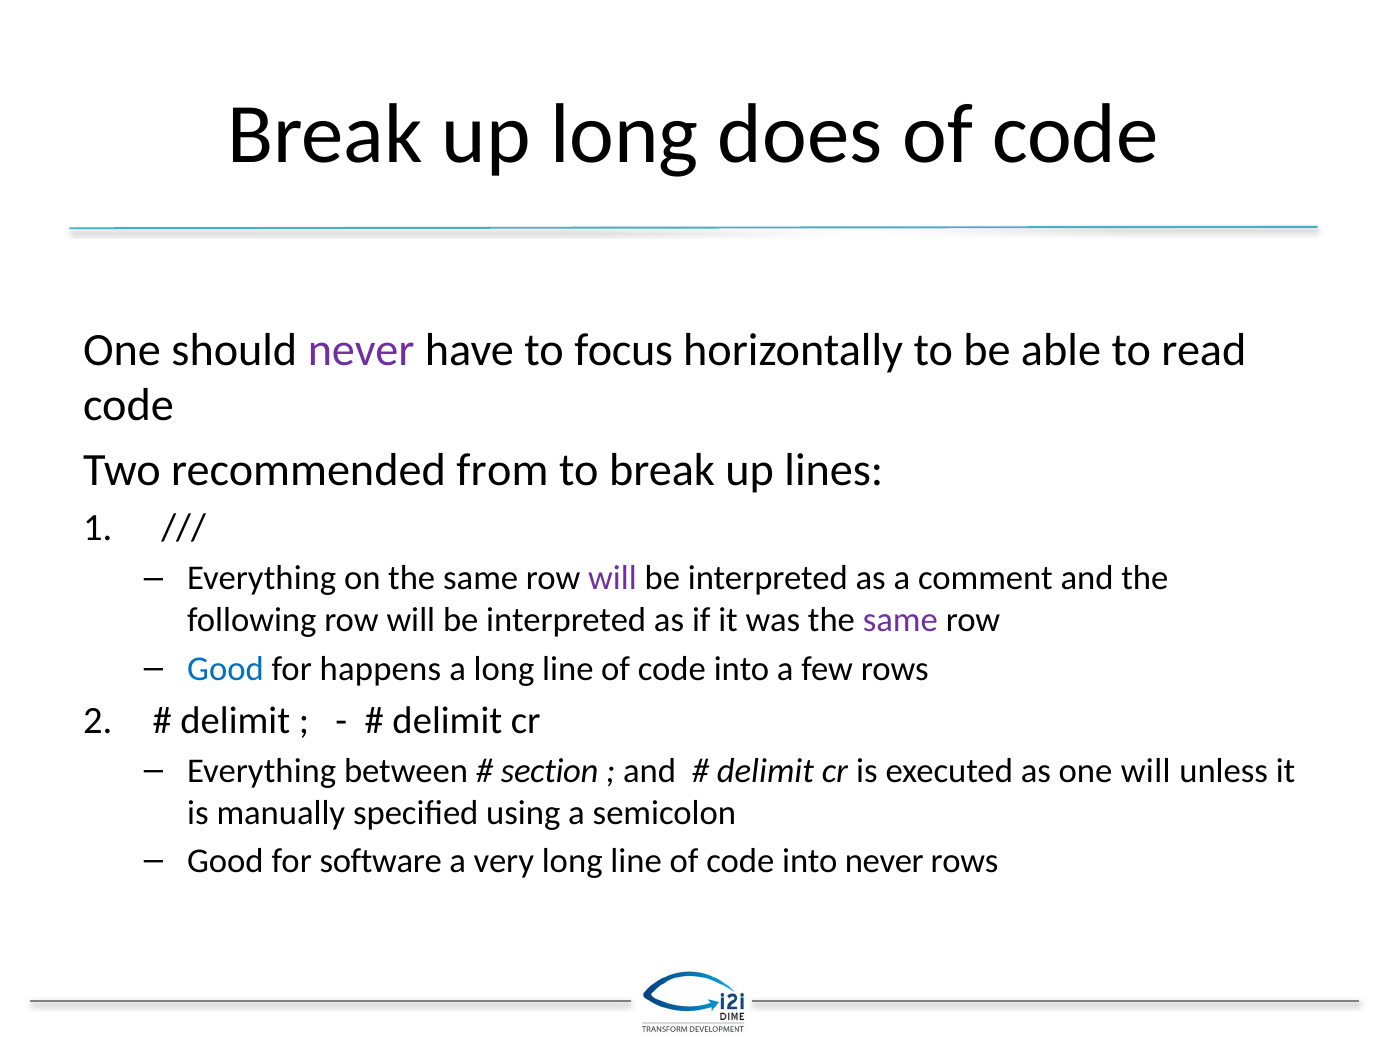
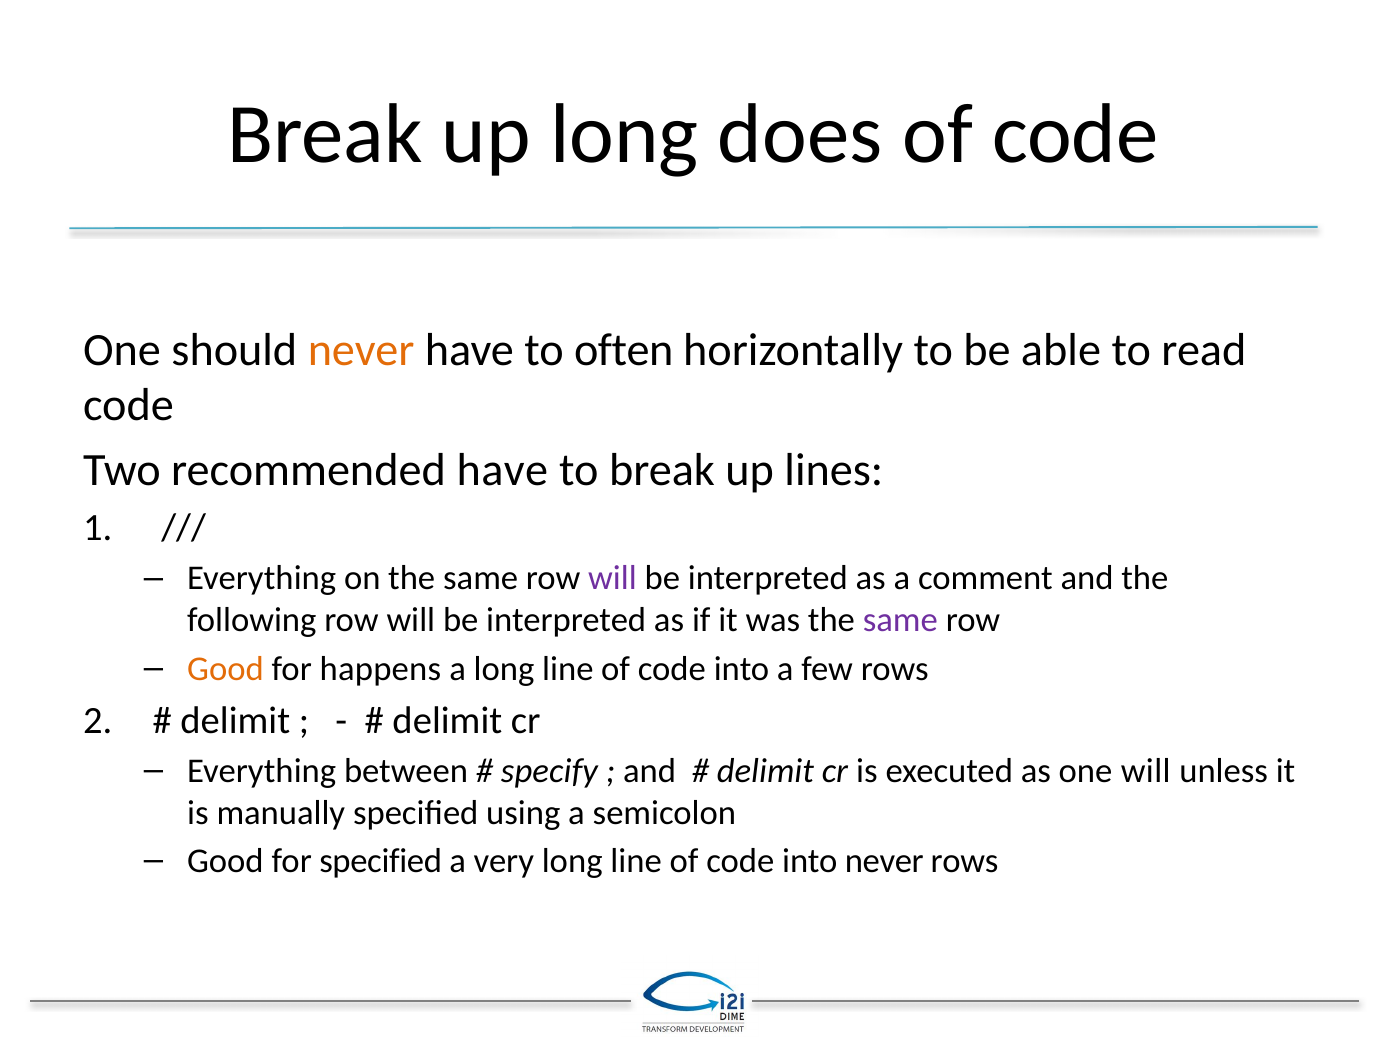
never colour: purple -> orange (361, 350)
focus: focus -> often (624, 350)
recommended from: from -> have (502, 470)
Good colour: blue -> orange (225, 669)
section: section -> specify (549, 771)
for software: software -> specified (381, 861)
